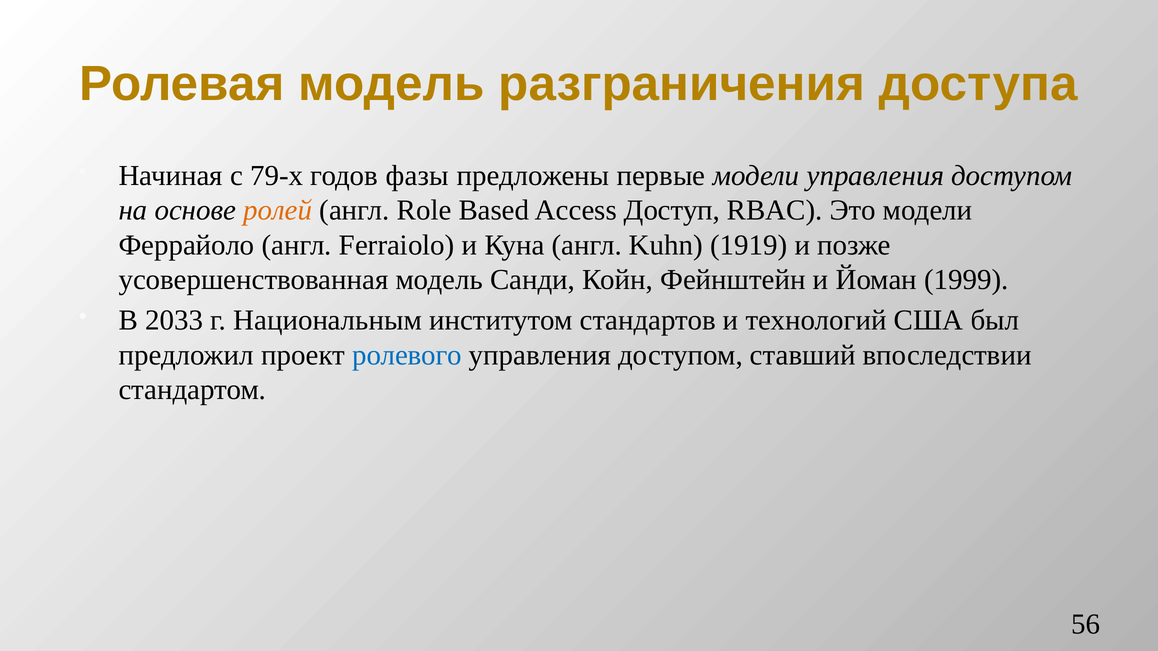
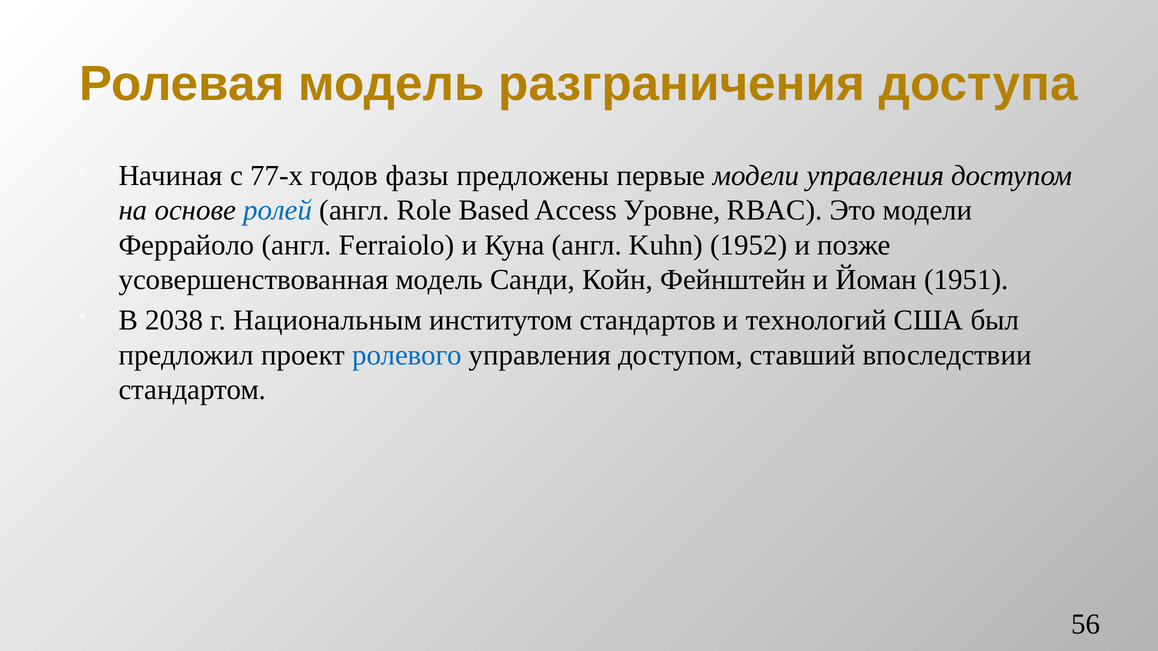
79-х: 79-х -> 77-х (277, 176)
ролей colour: orange -> blue (278, 210)
Доступ: Доступ -> Уровне (672, 210)
1919: 1919 -> 1952 (749, 245)
1999: 1999 -> 1951 (966, 280)
2033: 2033 -> 2038 (174, 320)
